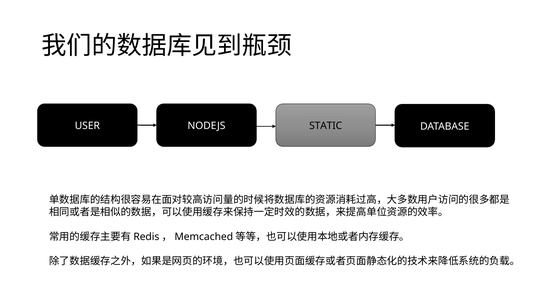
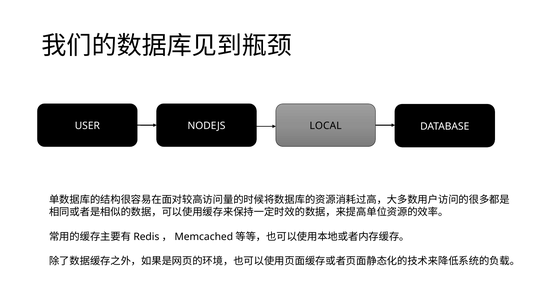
STATIC: STATIC -> LOCAL (326, 126)
